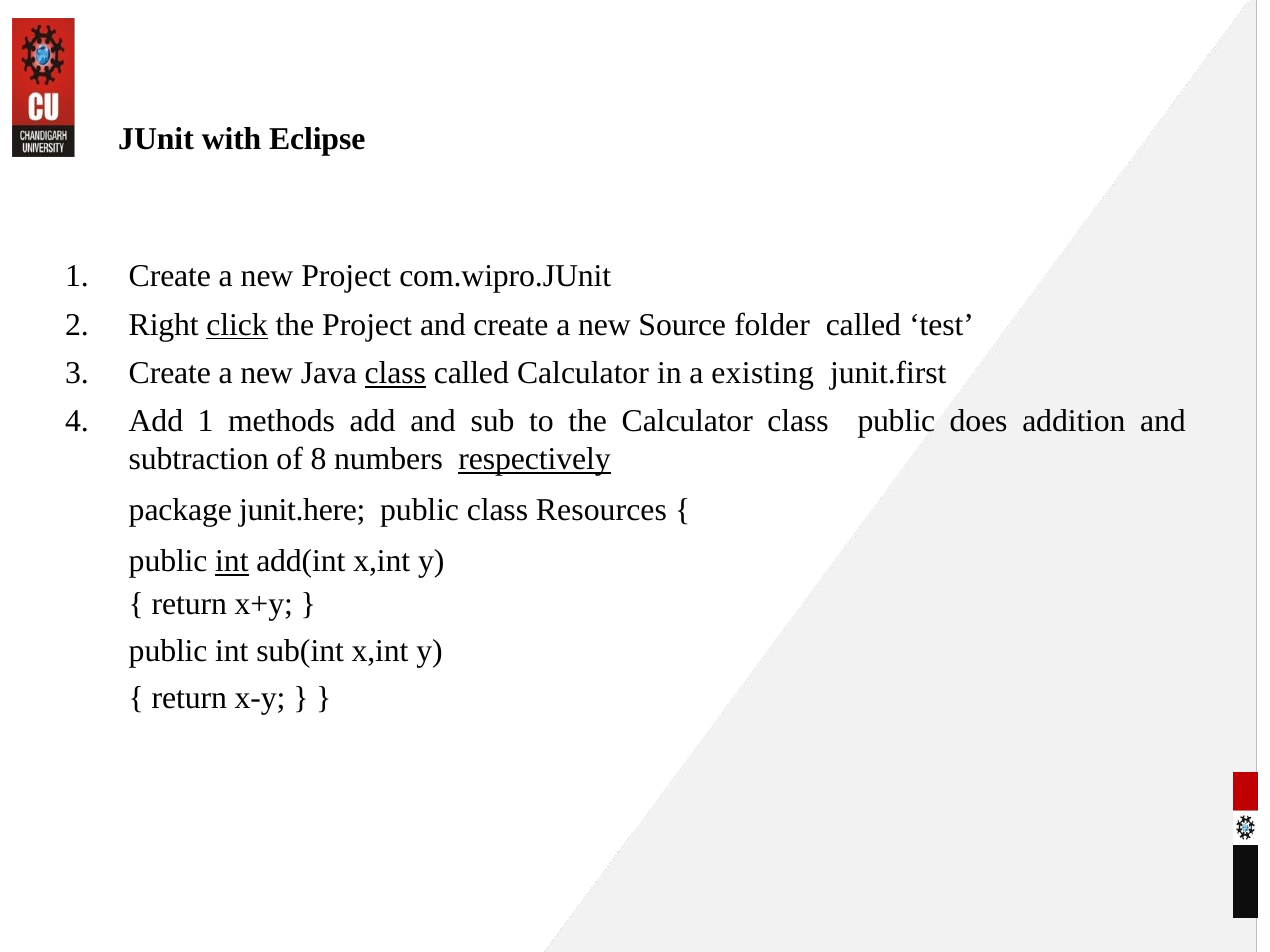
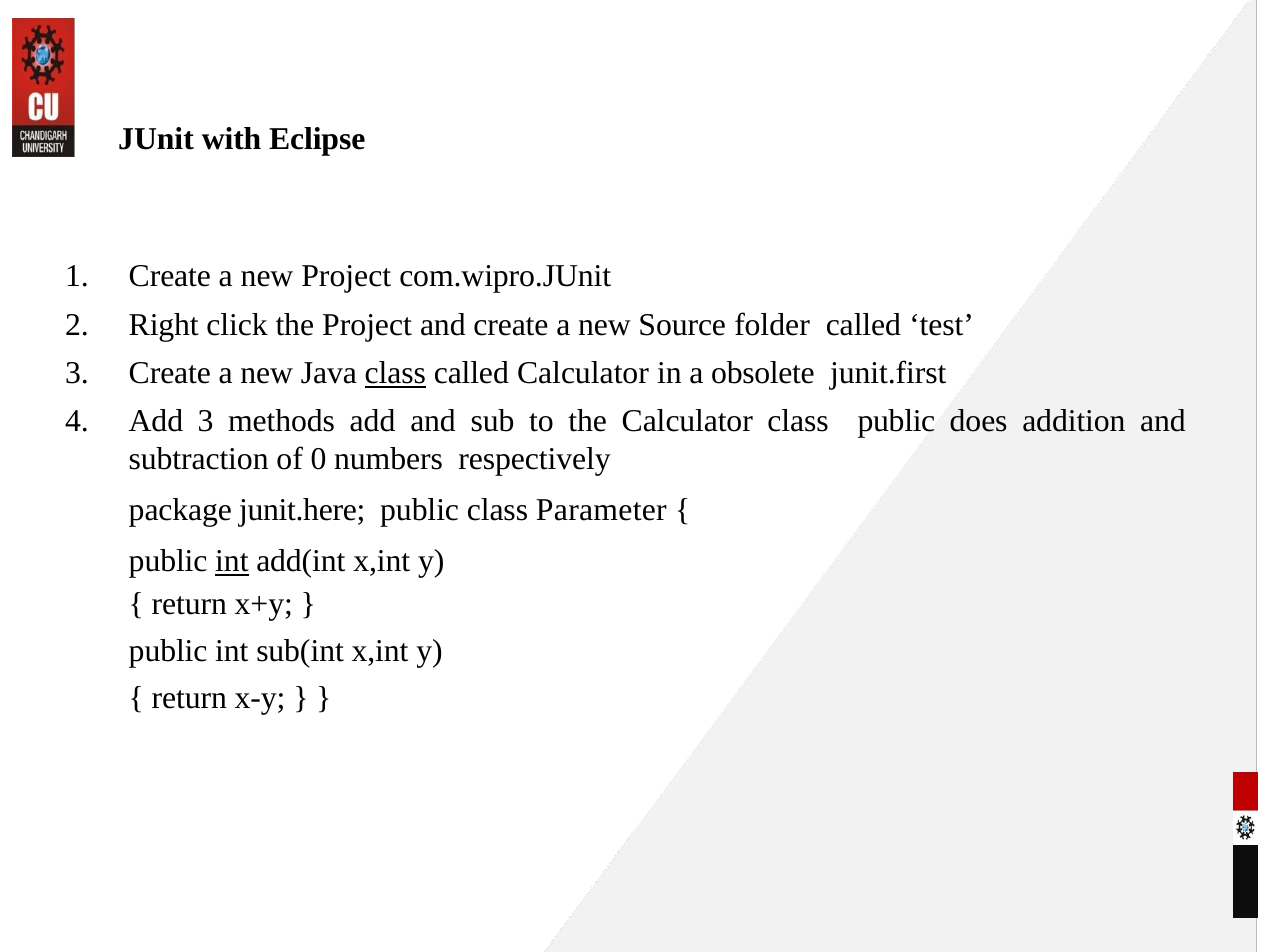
click underline: present -> none (237, 325)
existing: existing -> obsolete (763, 373)
Add 1: 1 -> 3 (205, 422)
8: 8 -> 0 (318, 460)
respectively underline: present -> none (535, 460)
Resources: Resources -> Parameter (601, 511)
